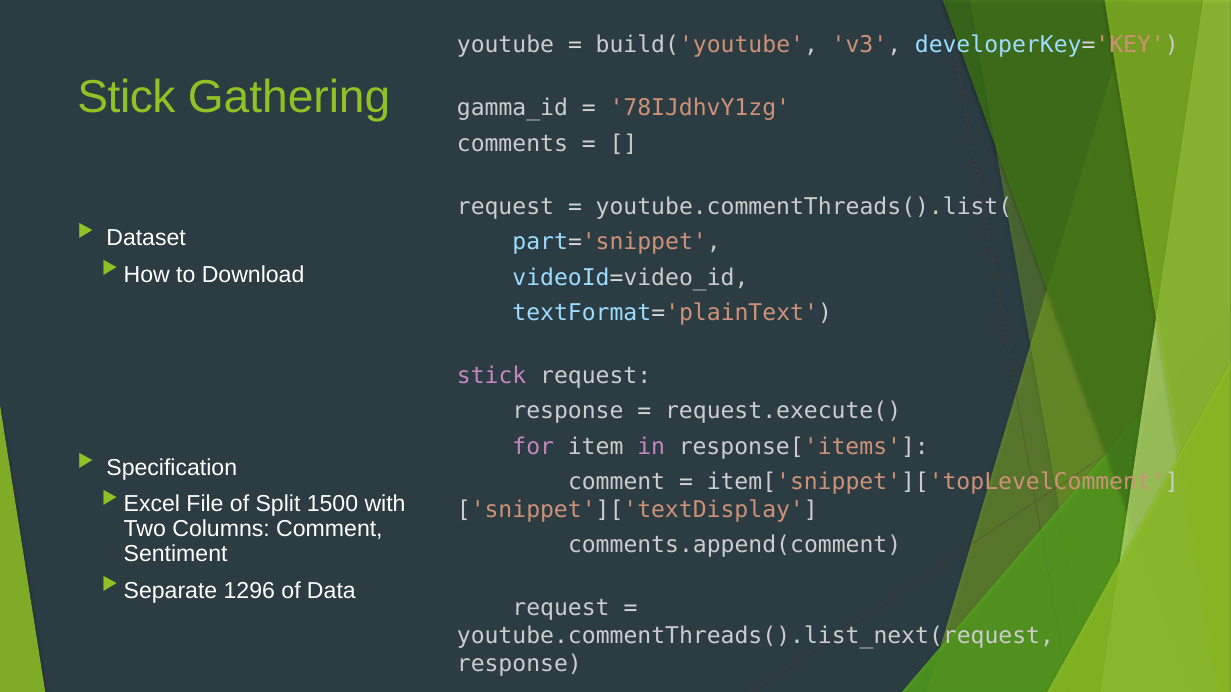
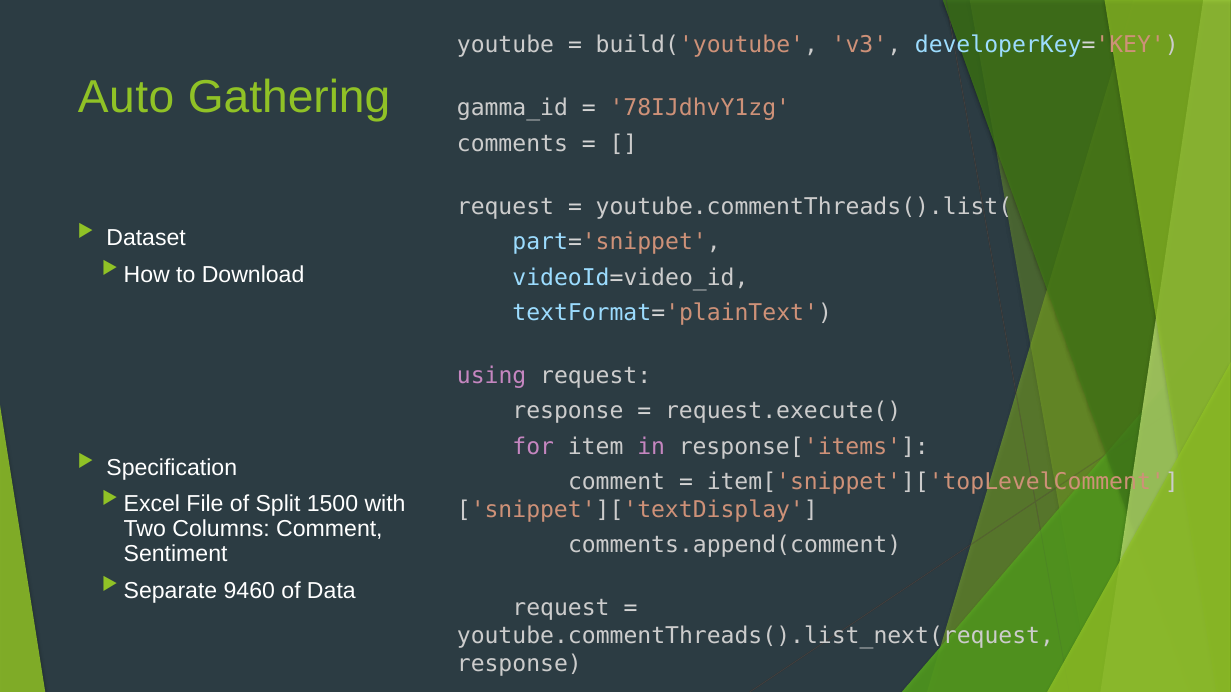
Stick: Stick -> Auto (126, 97)
stick: stick -> using (492, 376)
1296: 1296 -> 9460 (249, 591)
